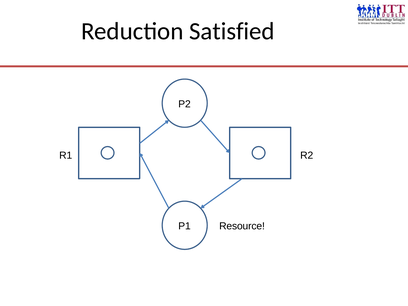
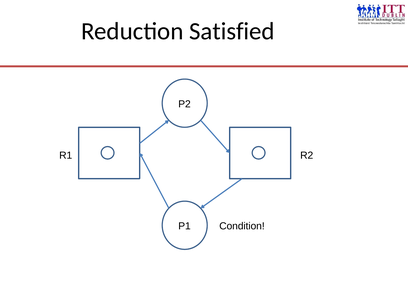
Resource: Resource -> Condition (242, 226)
